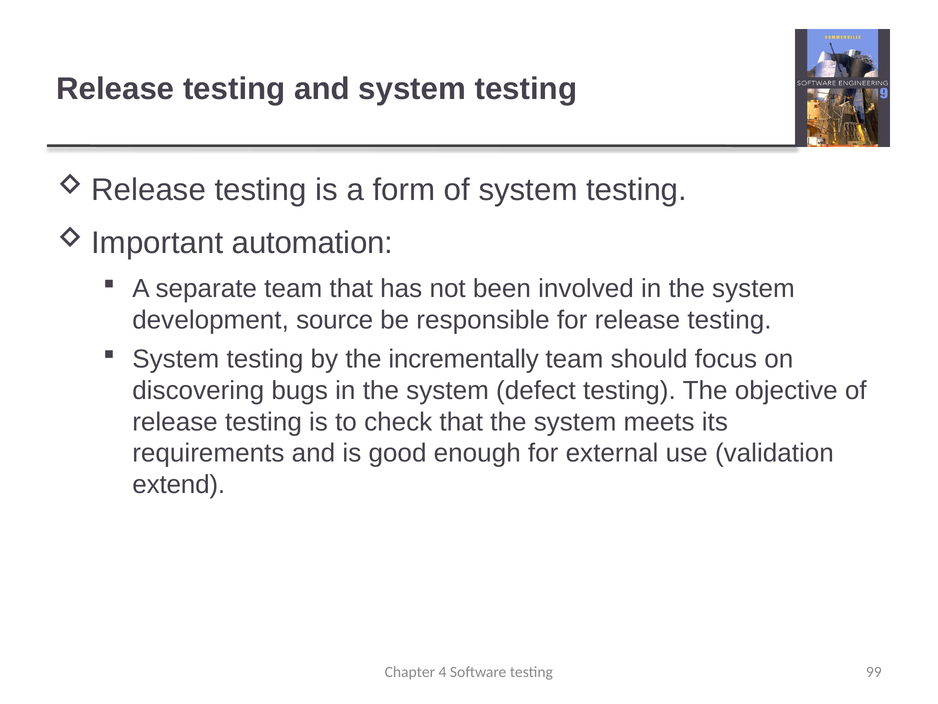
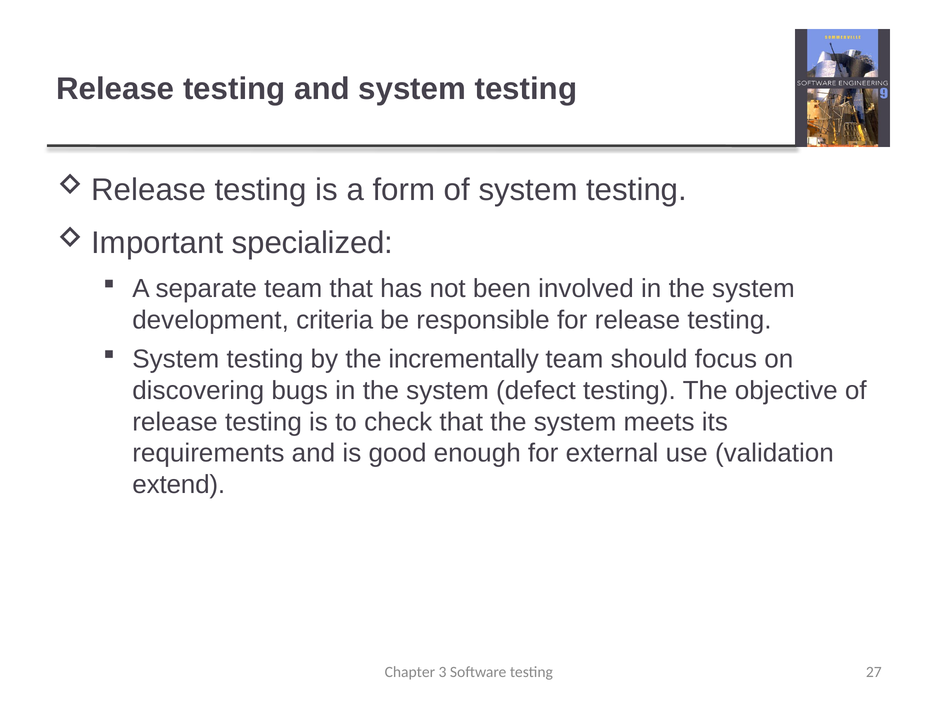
automation: automation -> specialized (313, 243)
source: source -> criteria (335, 320)
4: 4 -> 3 (443, 672)
99: 99 -> 27 (874, 672)
